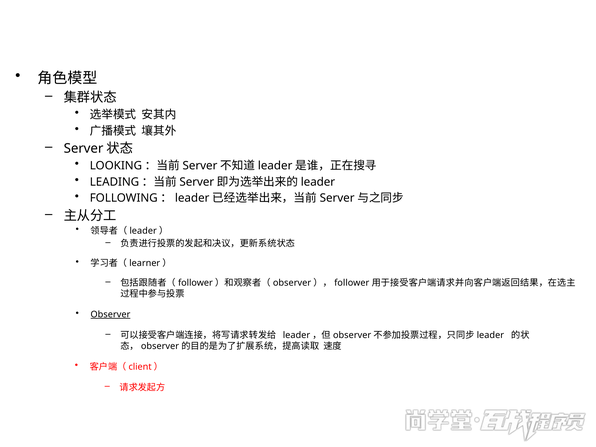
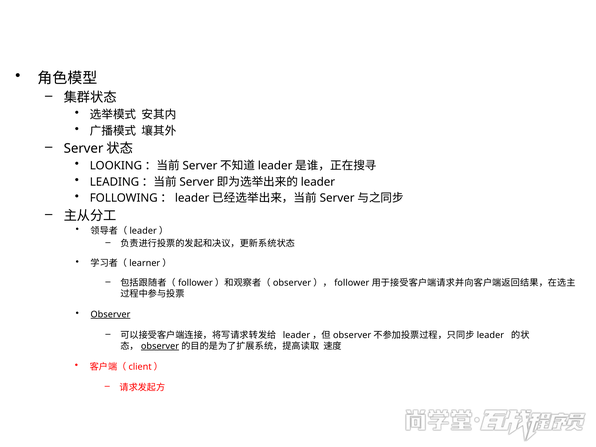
observer underline: none -> present (160, 346)
